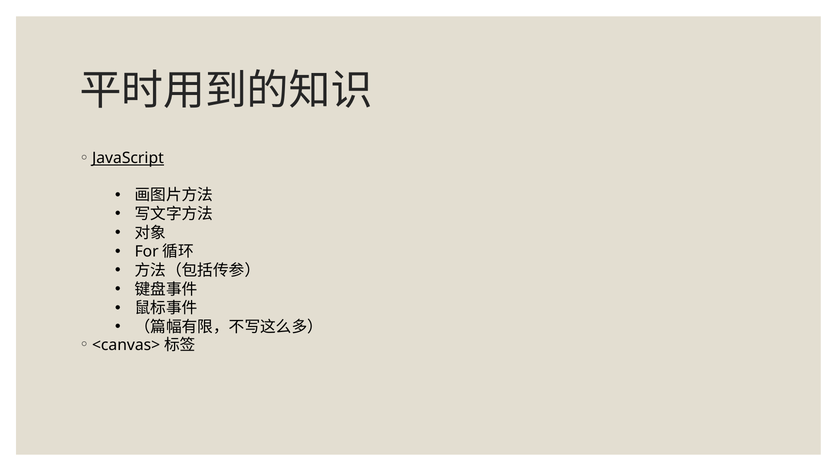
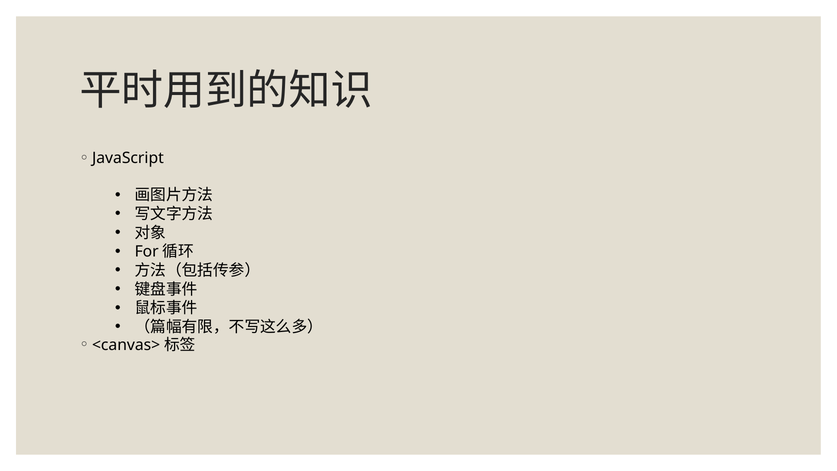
JavaScript underline: present -> none (128, 158)
